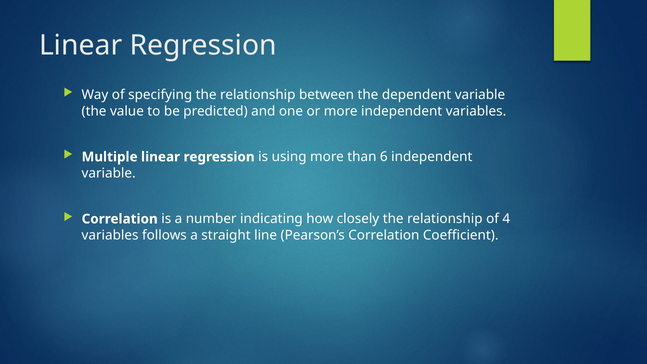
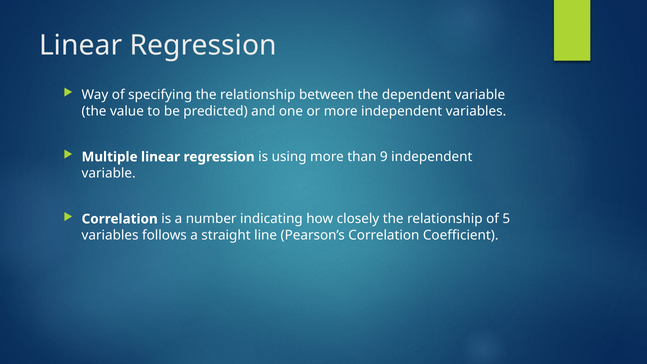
6: 6 -> 9 (384, 157)
4: 4 -> 5 (506, 219)
